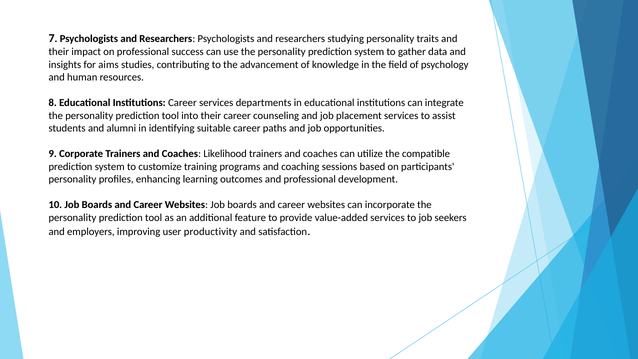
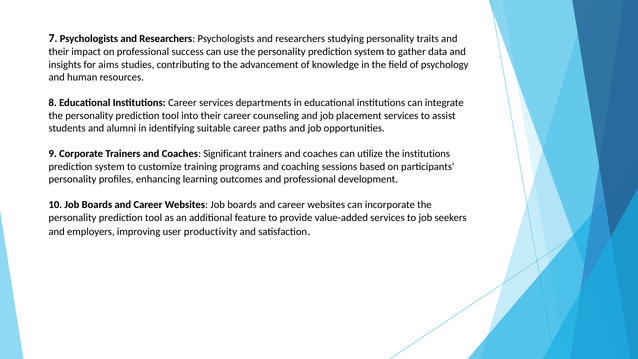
Likelihood: Likelihood -> Significant (225, 154)
the compatible: compatible -> institutions (426, 154)
